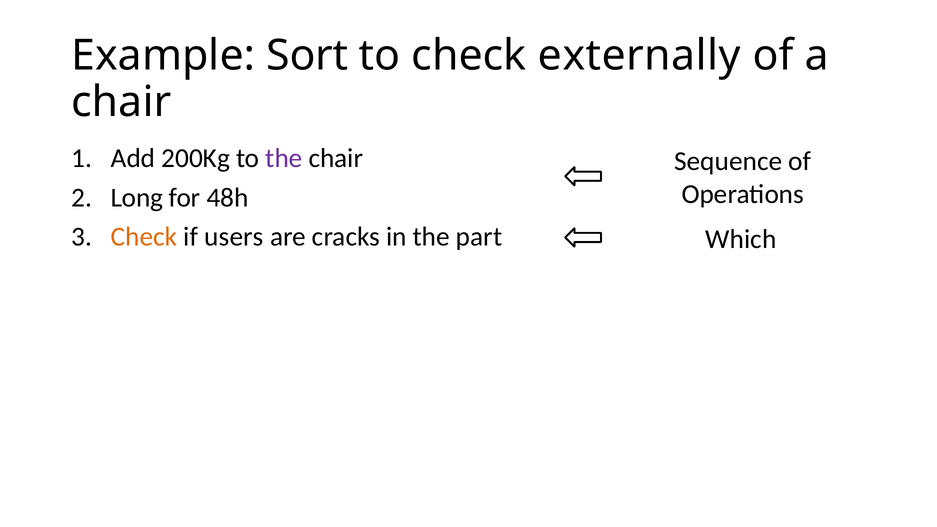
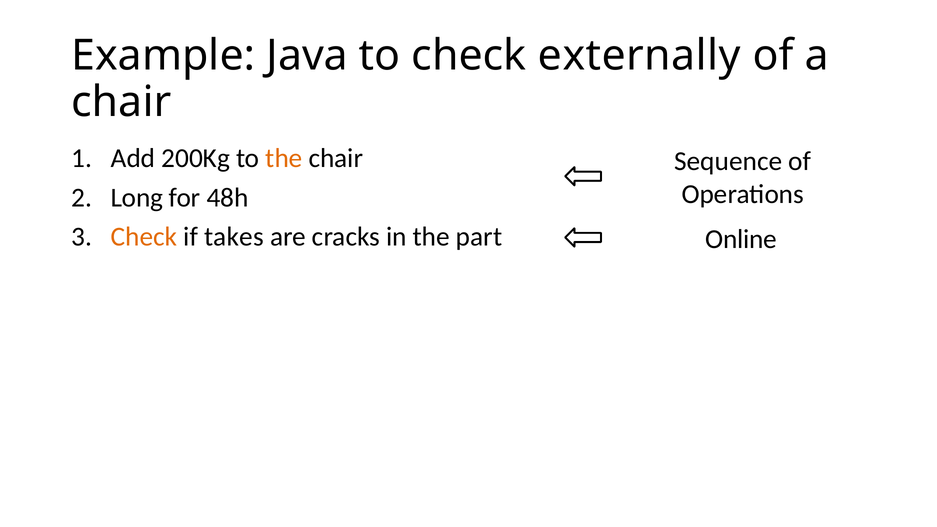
Sort: Sort -> Java (307, 56)
the colour: purple -> orange (284, 158)
users: users -> takes (234, 237)
Which: Which -> Online (741, 239)
